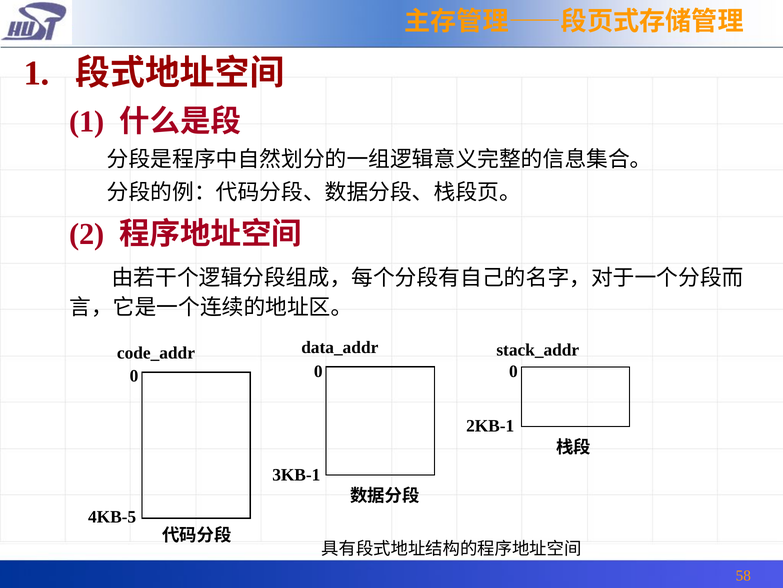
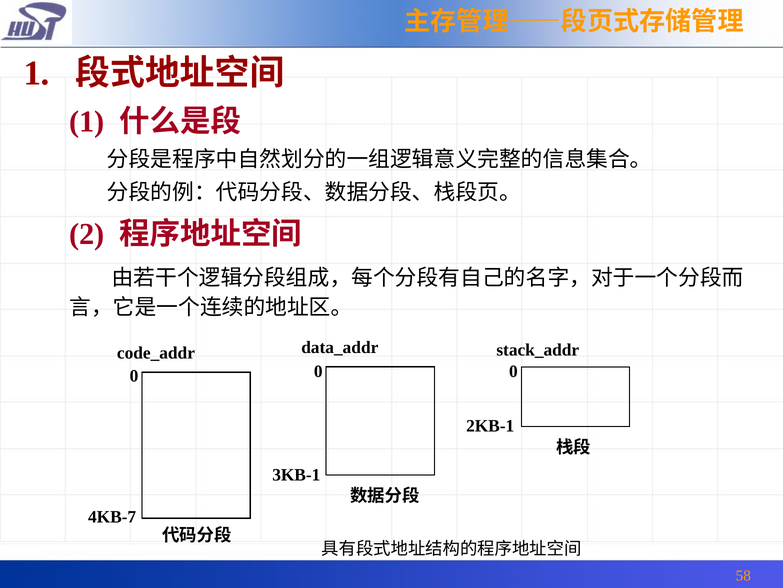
4KB-5: 4KB-5 -> 4KB-7 (112, 516)
